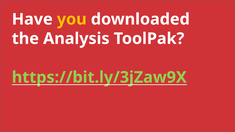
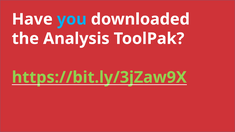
you colour: yellow -> light blue (72, 19)
